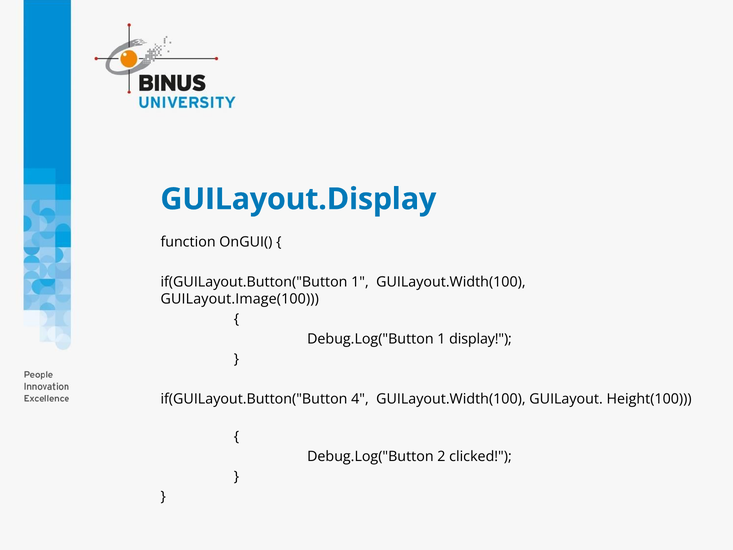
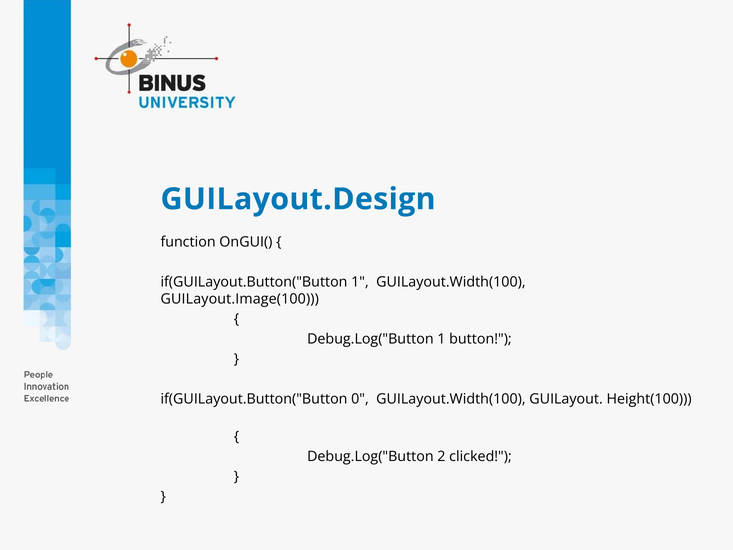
GUILayout.Display: GUILayout.Display -> GUILayout.Design (298, 199)
display: display -> button (480, 339)
4: 4 -> 0 (360, 399)
